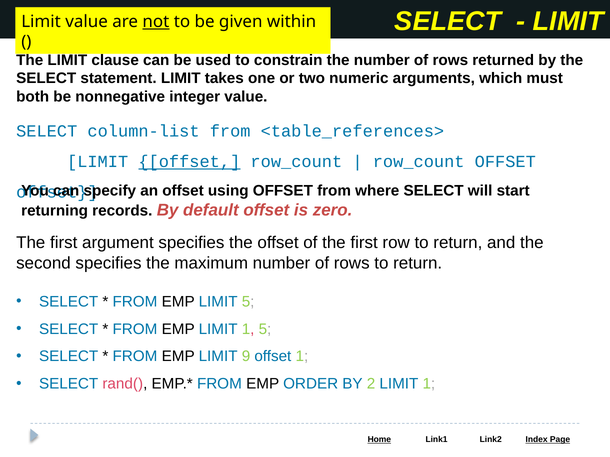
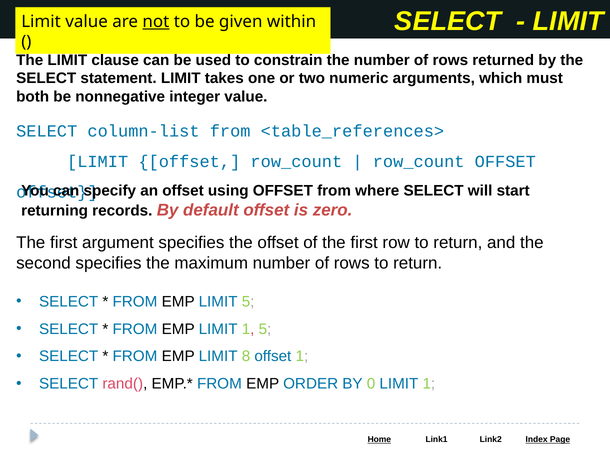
offset underline: present -> none (189, 162)
9: 9 -> 8 (246, 357)
2: 2 -> 0 (371, 384)
